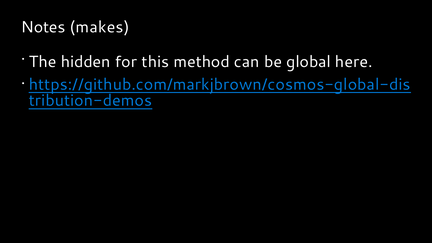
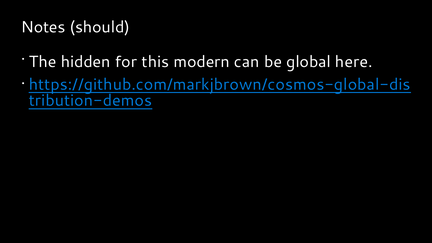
makes: makes -> should (100, 27)
method: method -> modern (202, 62)
